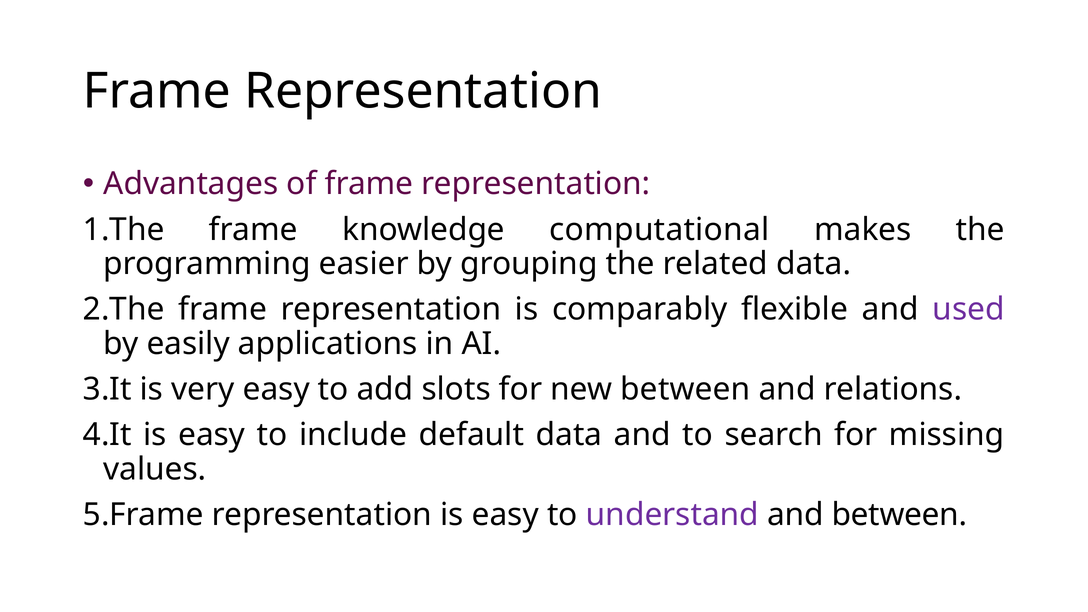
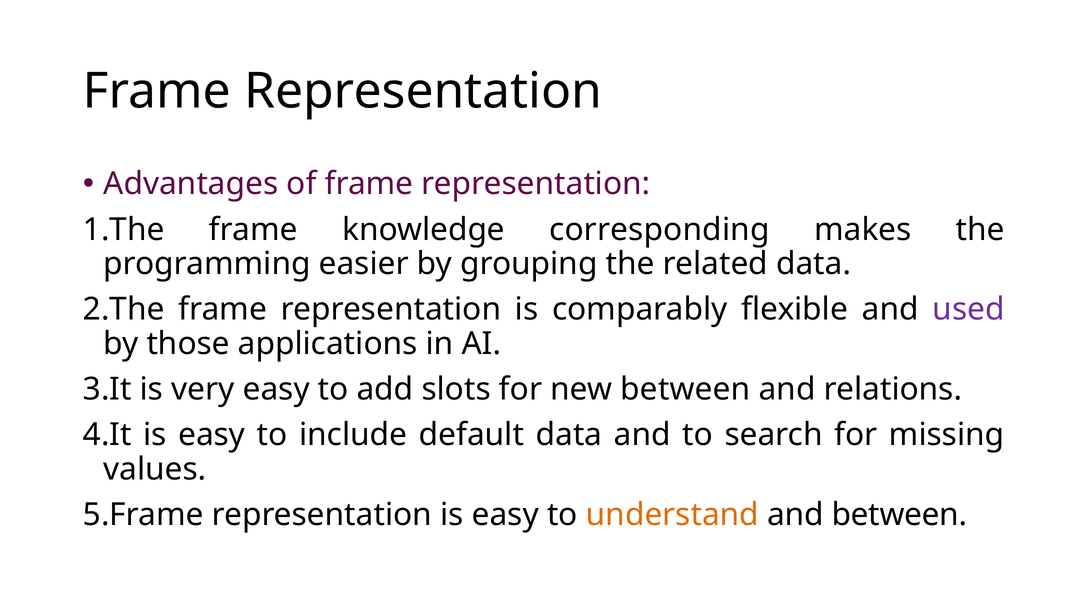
computational: computational -> corresponding (659, 230)
easily: easily -> those (188, 344)
understand colour: purple -> orange (672, 515)
